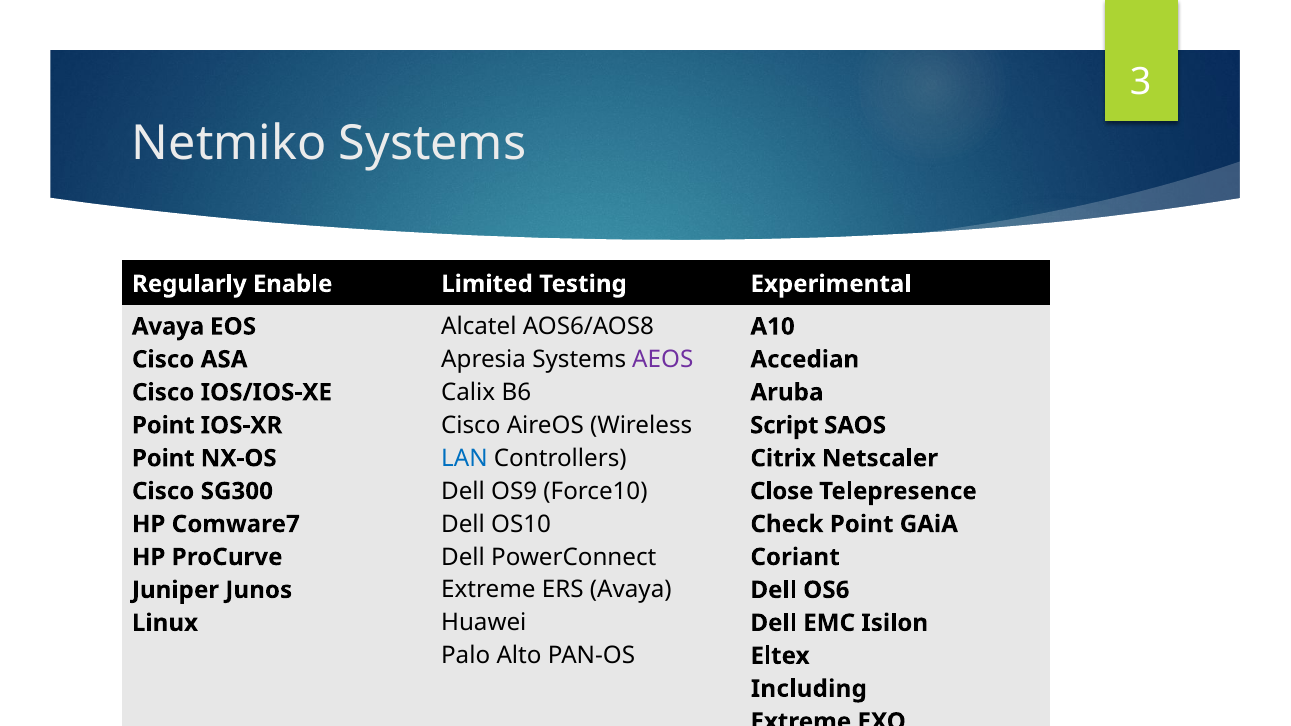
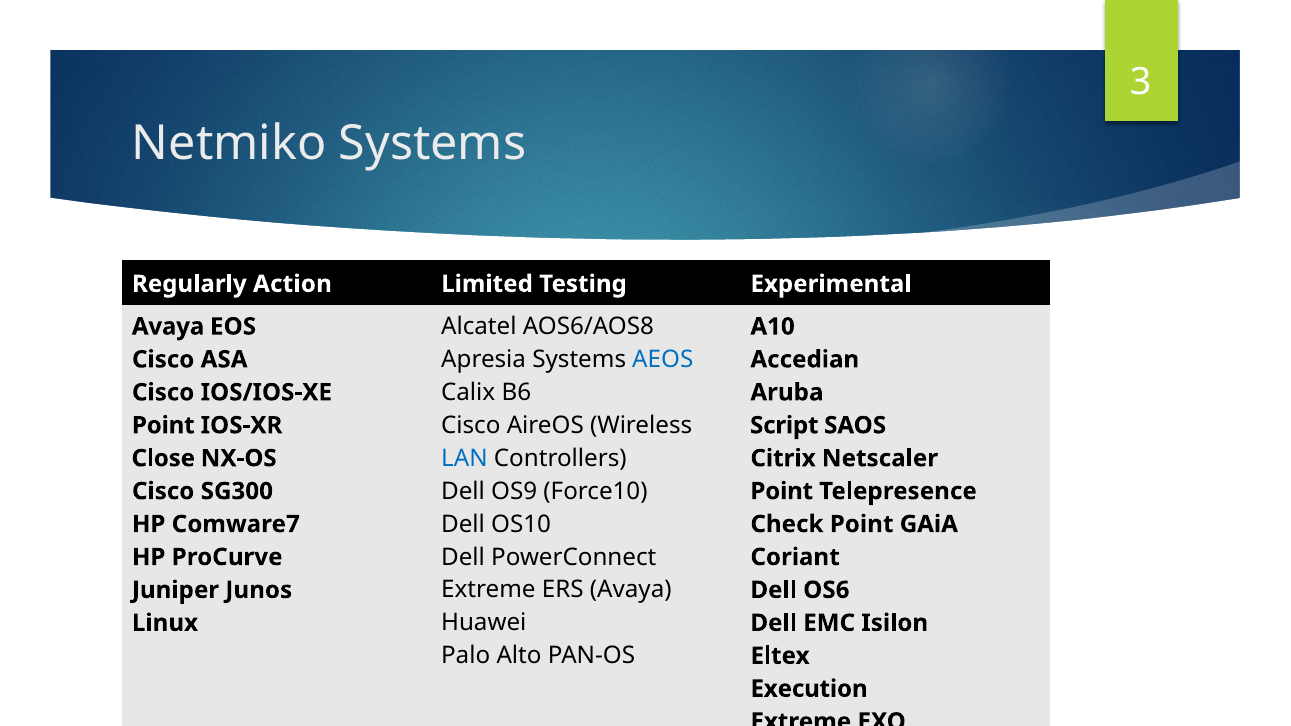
Enable: Enable -> Action (292, 284)
AEOS colour: purple -> blue (663, 360)
Point: Point -> Close (163, 458)
Close: Close -> Point (782, 491)
Including: Including -> Execution (809, 689)
